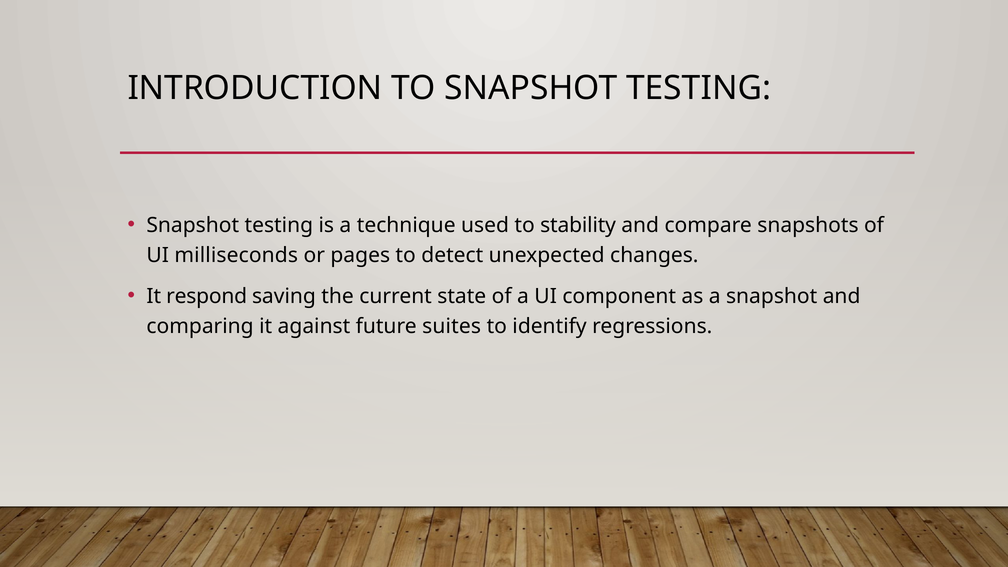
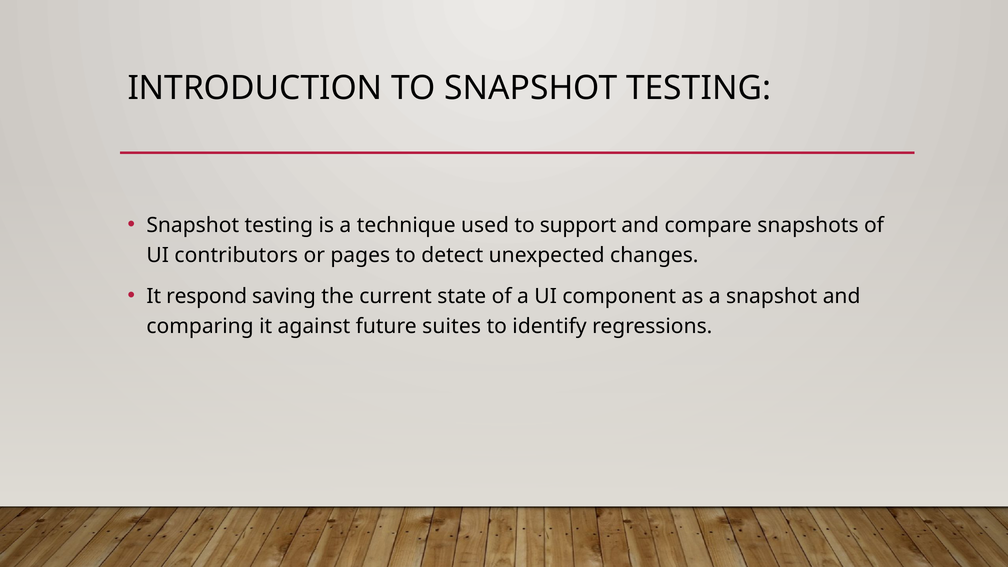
stability: stability -> support (578, 225)
milliseconds: milliseconds -> contributors (236, 255)
